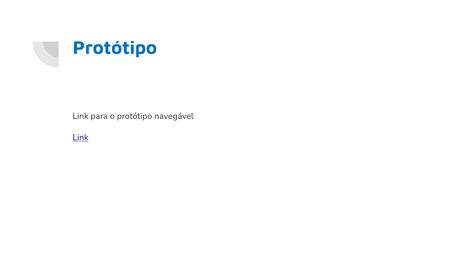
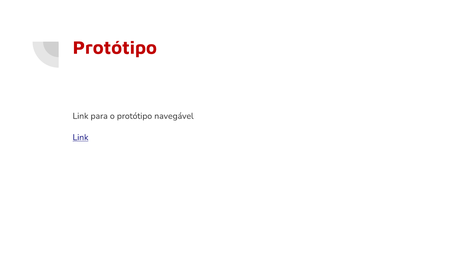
Protótipo colour: blue -> red (115, 48)
